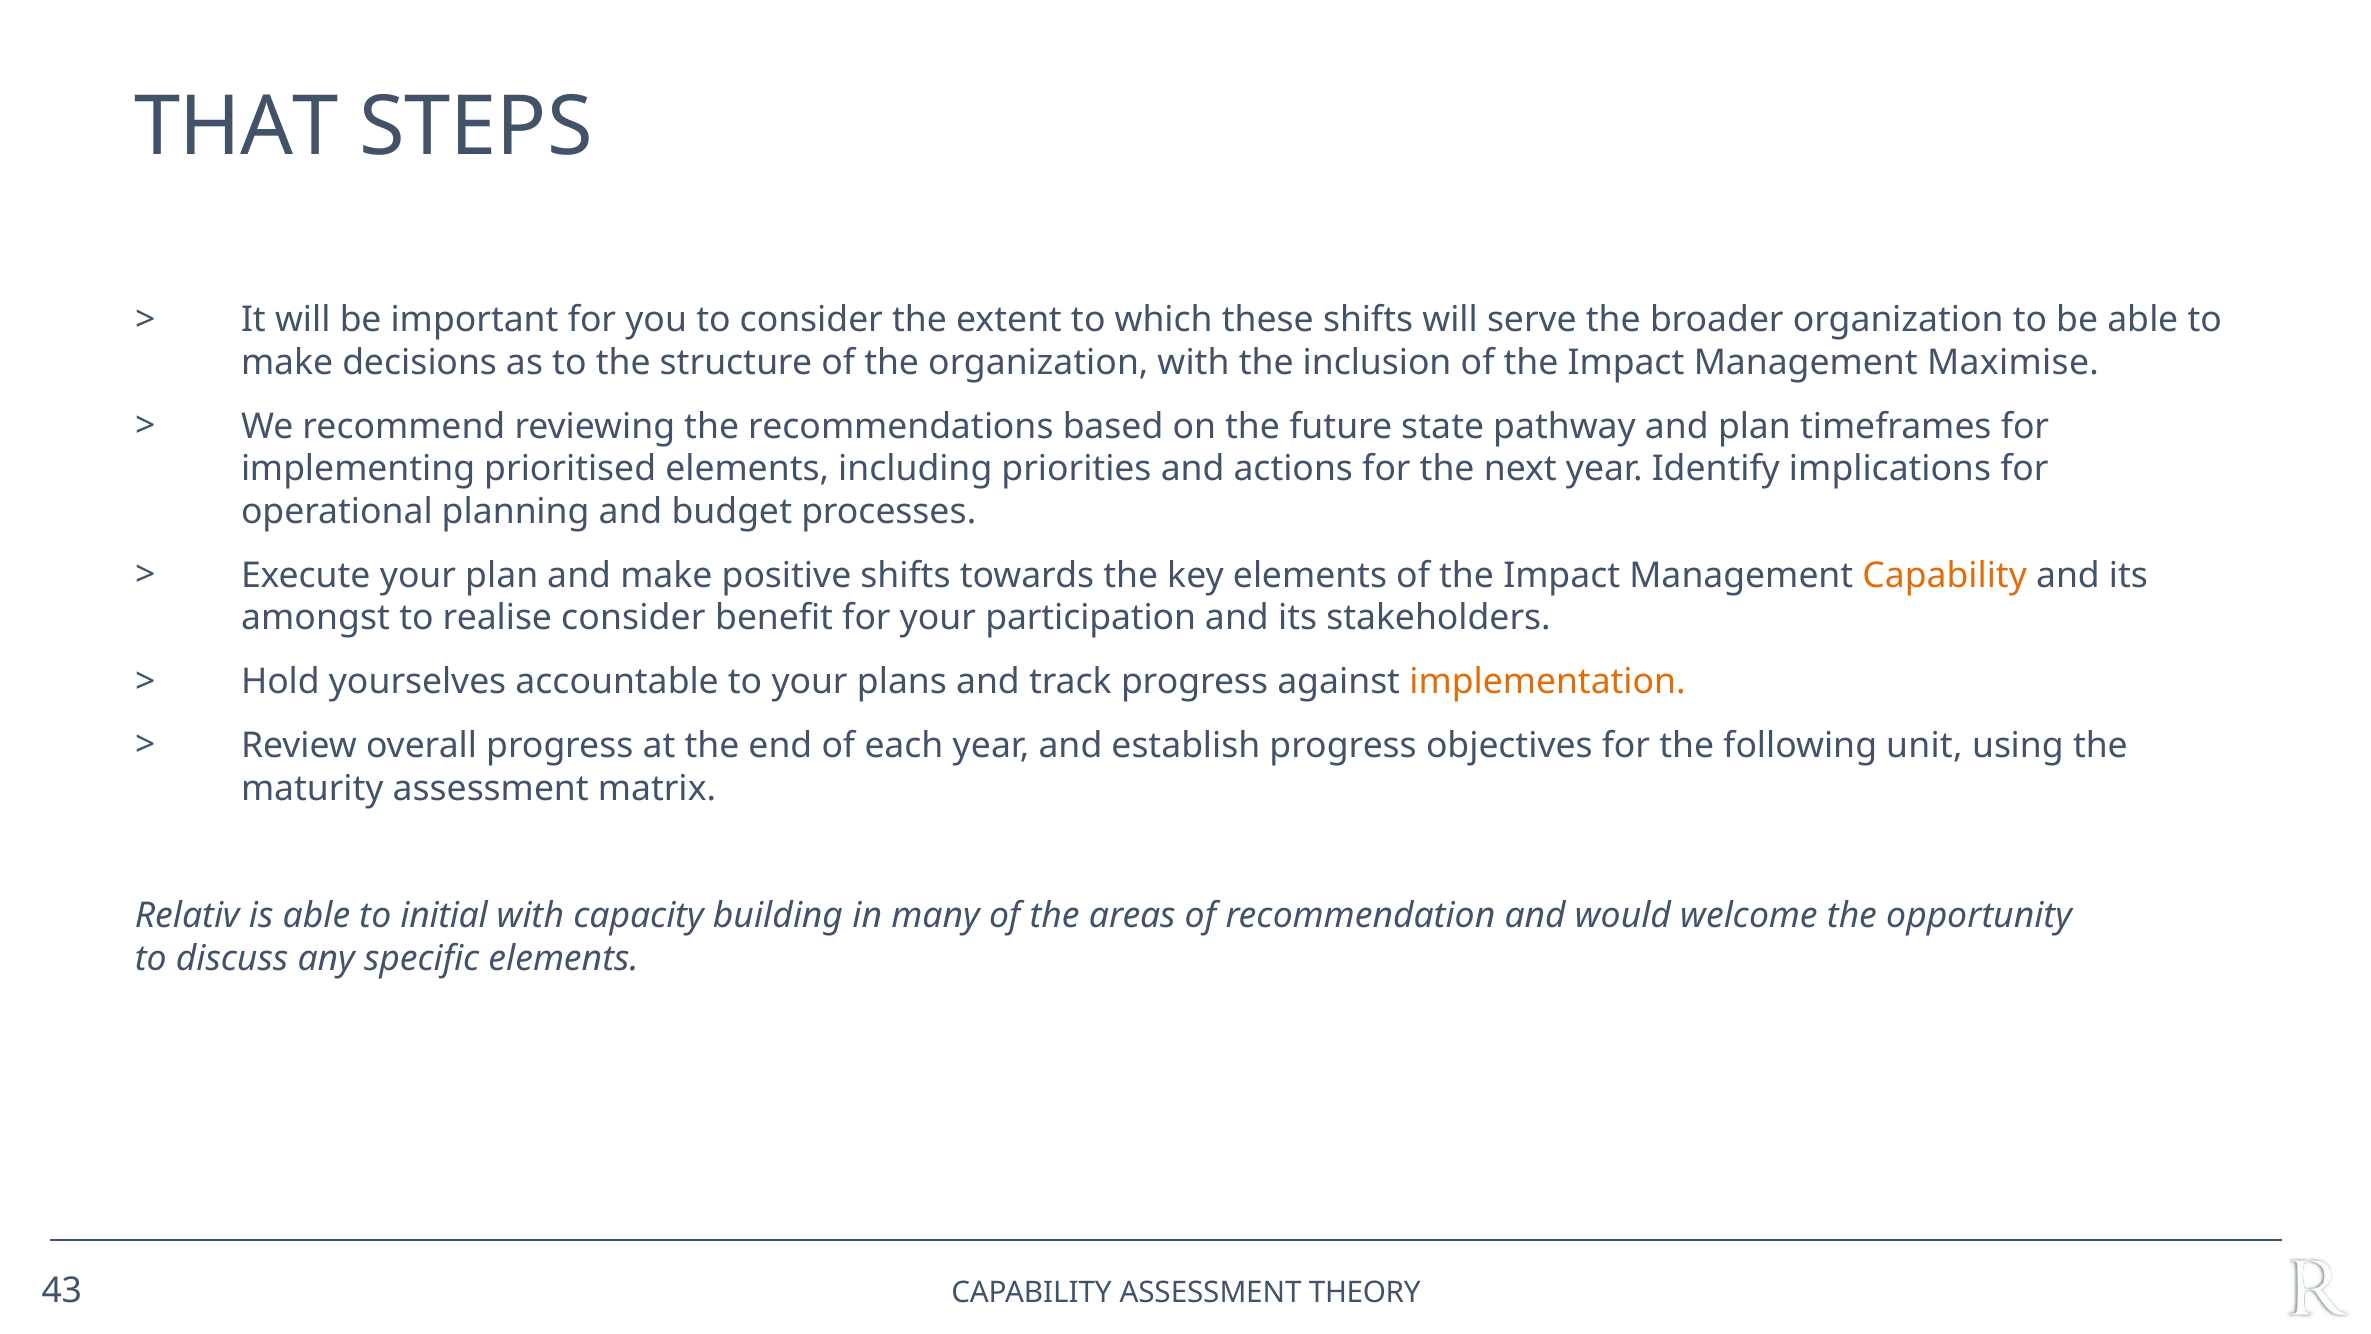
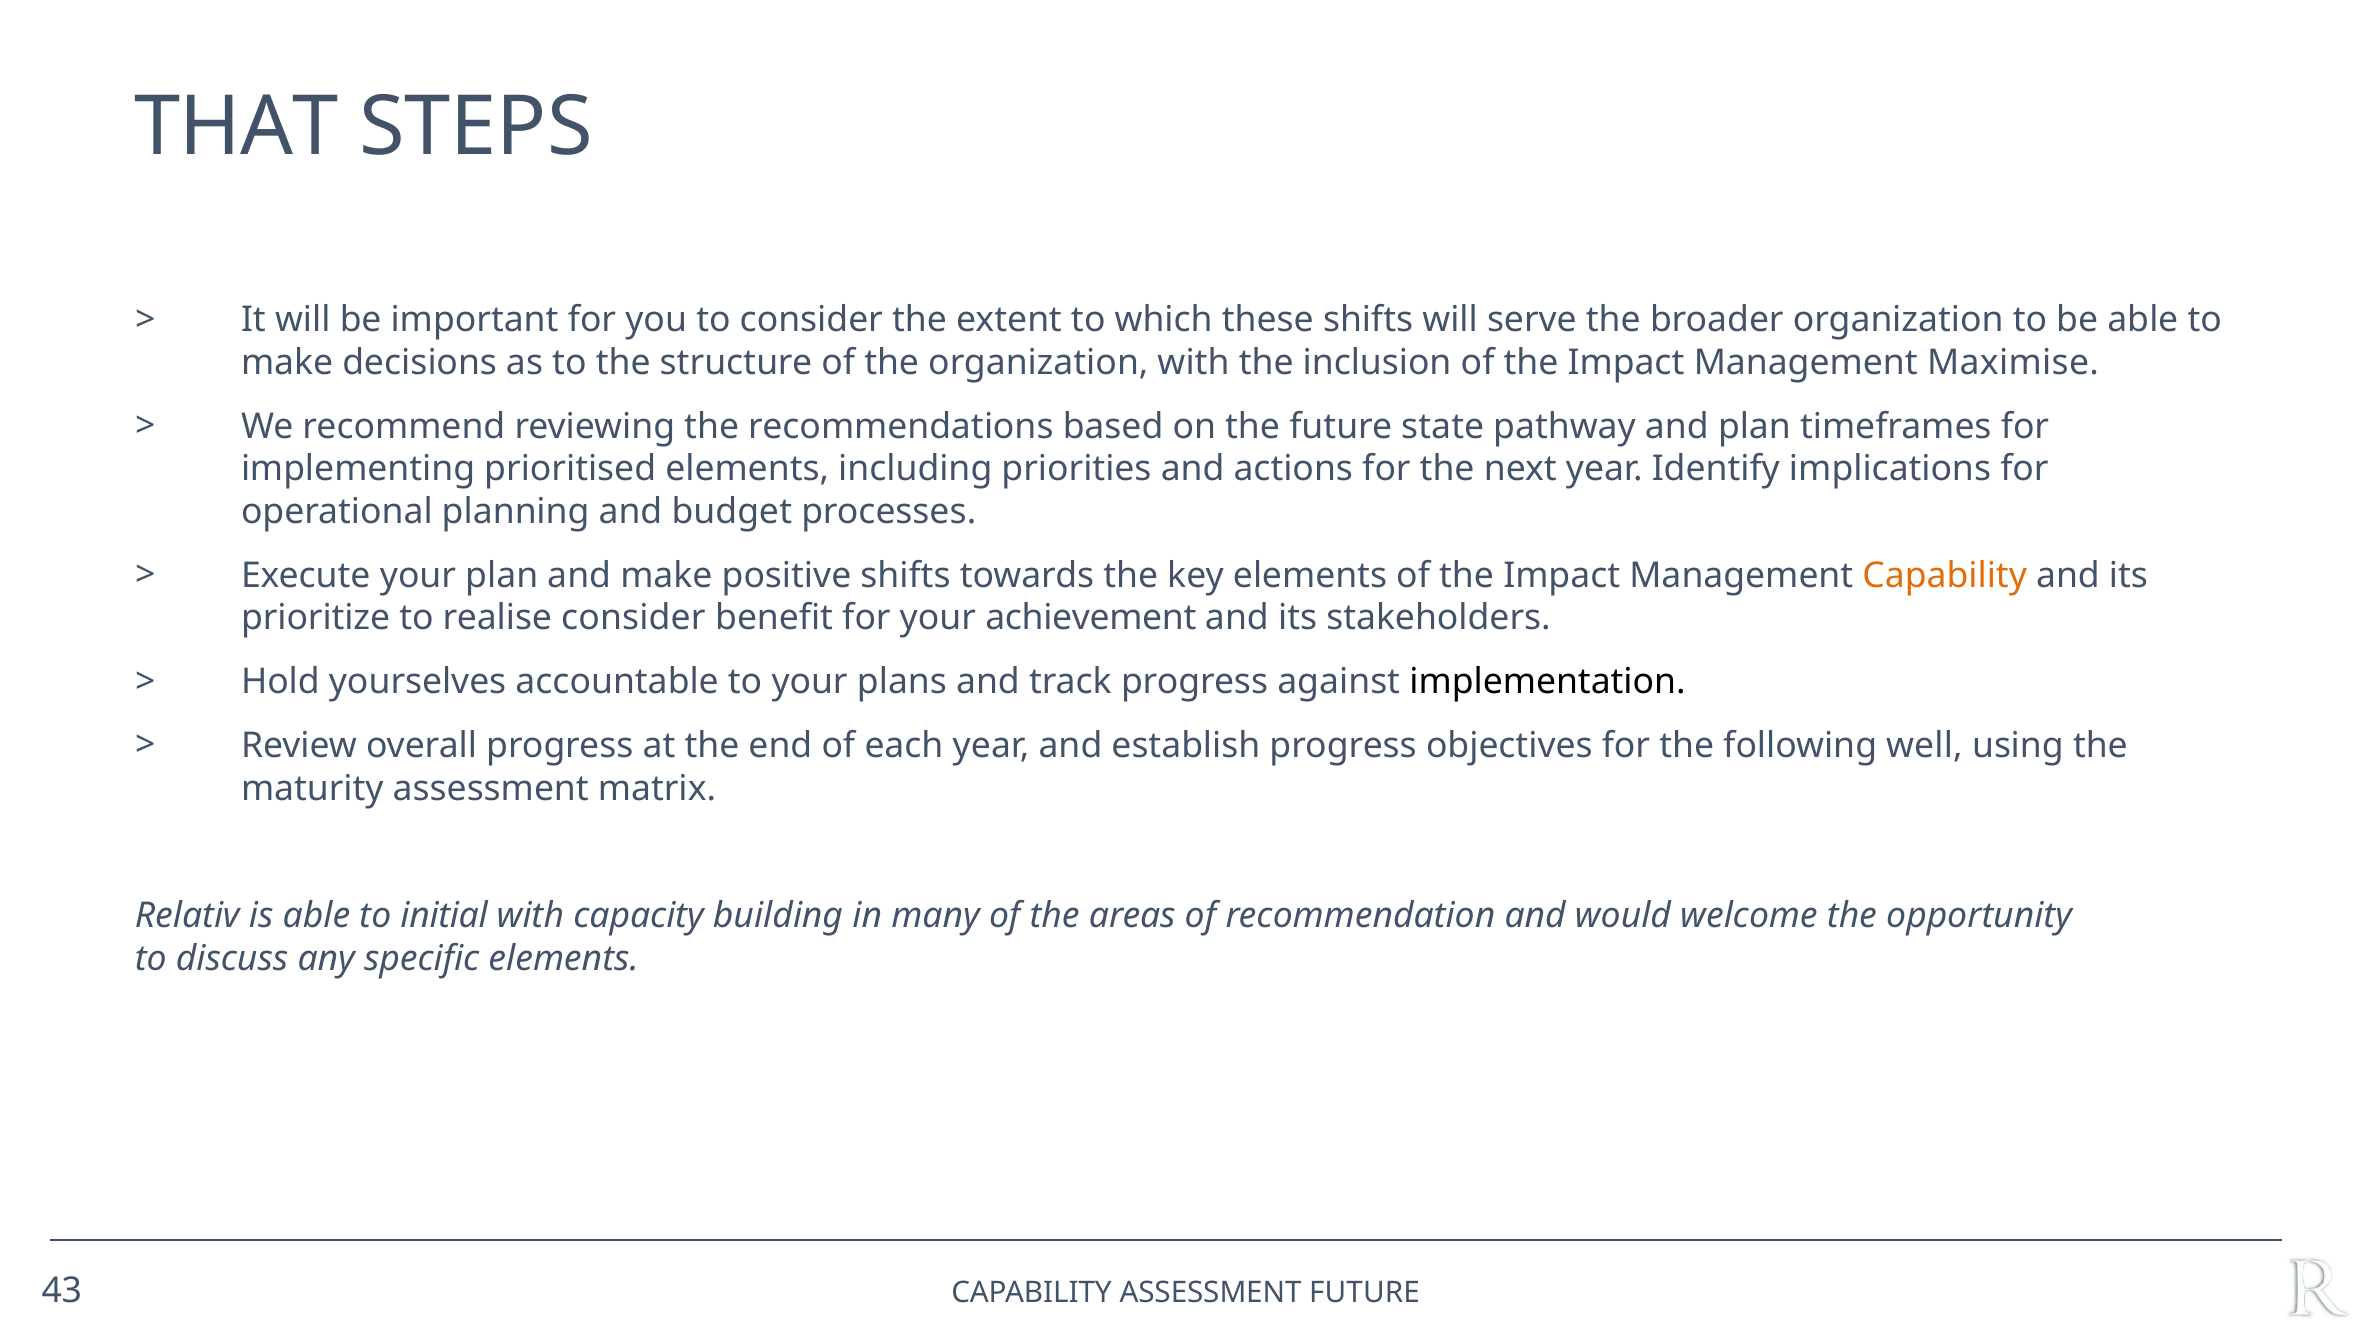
amongst: amongst -> prioritize (316, 618)
participation: participation -> achievement (1091, 618)
implementation colour: orange -> black (1548, 682)
unit: unit -> well (1924, 746)
ASSESSMENT THEORY: THEORY -> FUTURE (1365, 1292)
